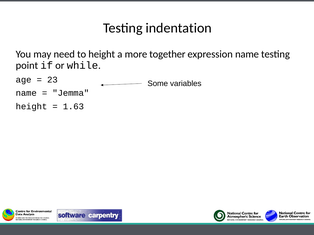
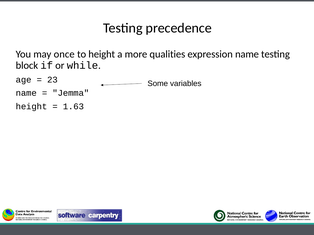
indentation: indentation -> precedence (179, 28)
need: need -> once (64, 54)
together: together -> qualities (167, 54)
point: point -> block (27, 65)
